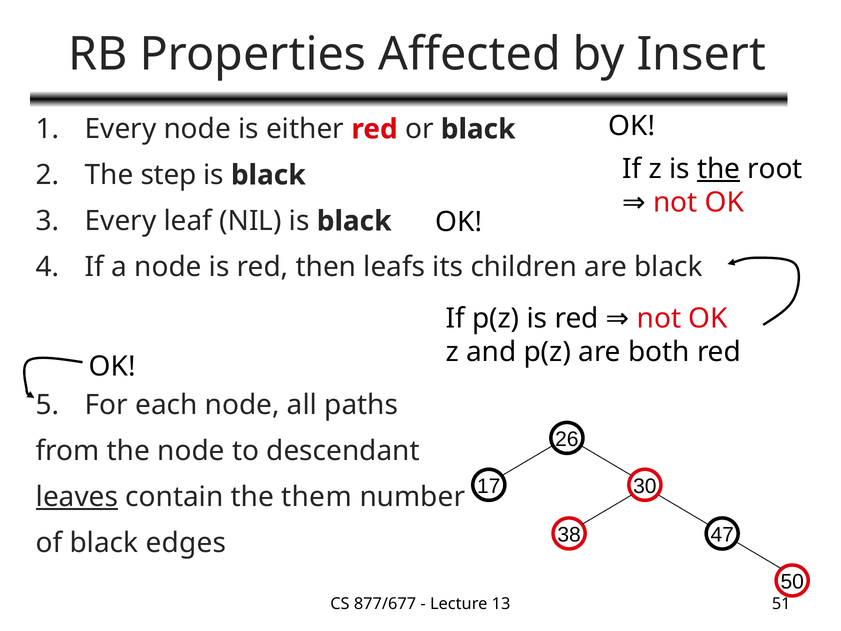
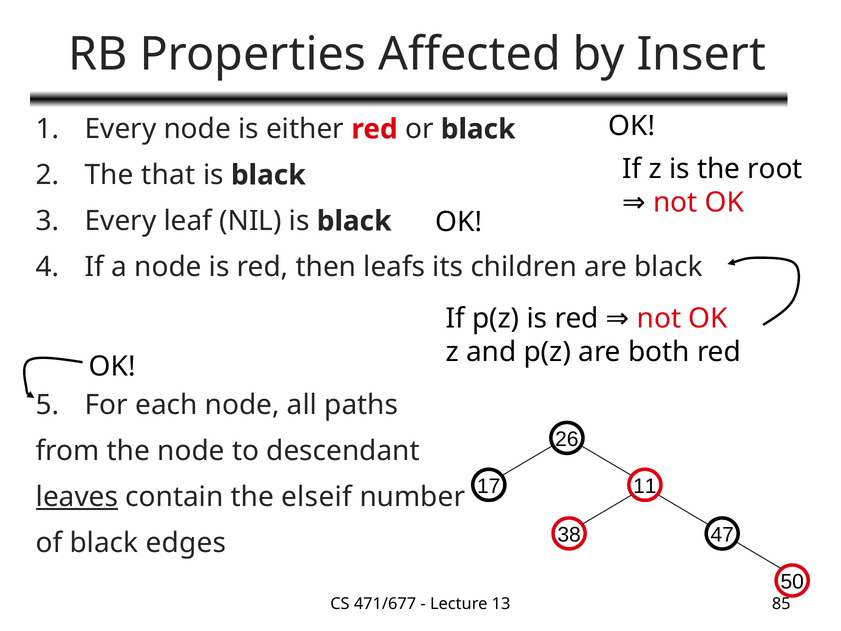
the underline: present -> none (719, 169)
step: step -> that (168, 175)
30: 30 -> 11 (645, 486)
them: them -> elseif (317, 497)
877/677: 877/677 -> 471/677 (385, 604)
51: 51 -> 85 (781, 604)
